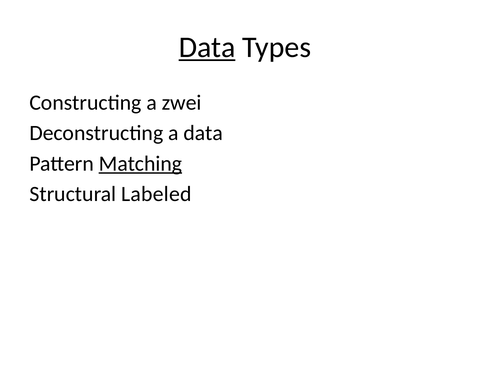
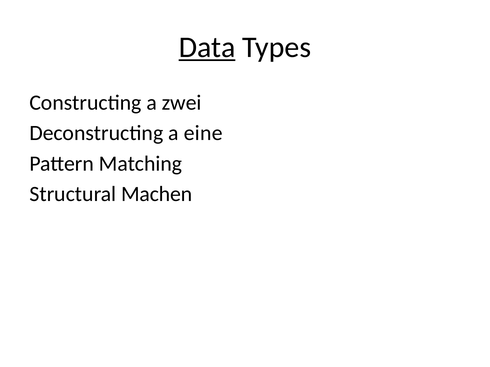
a data: data -> eine (203, 133)
Matching underline: present -> none (140, 164)
Labeled: Labeled -> Machen (157, 194)
